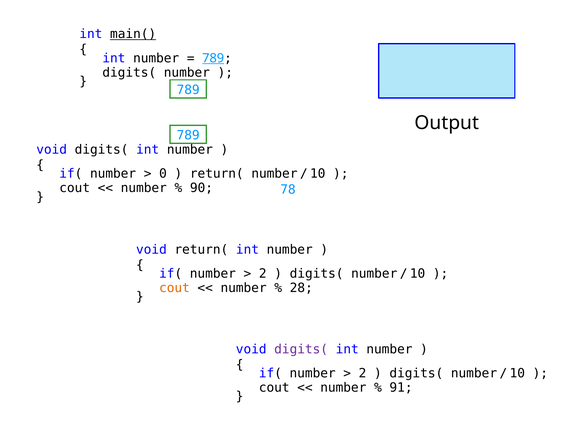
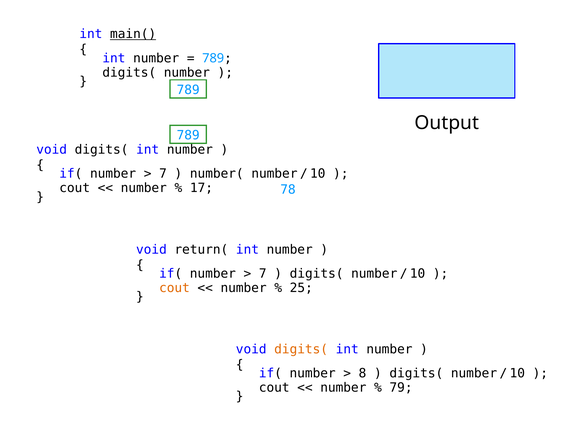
789 underline: present -> none (213, 58)
0: 0 -> 7 (163, 174)
return(: return( -> number( (217, 174)
90: 90 -> 17 (201, 188)
2: 2 -> 7 (263, 274)
28: 28 -> 25 (301, 288)
digits( colour: purple -> orange (301, 349)
2: 2 -> 8 (363, 373)
91: 91 -> 79 (401, 388)
